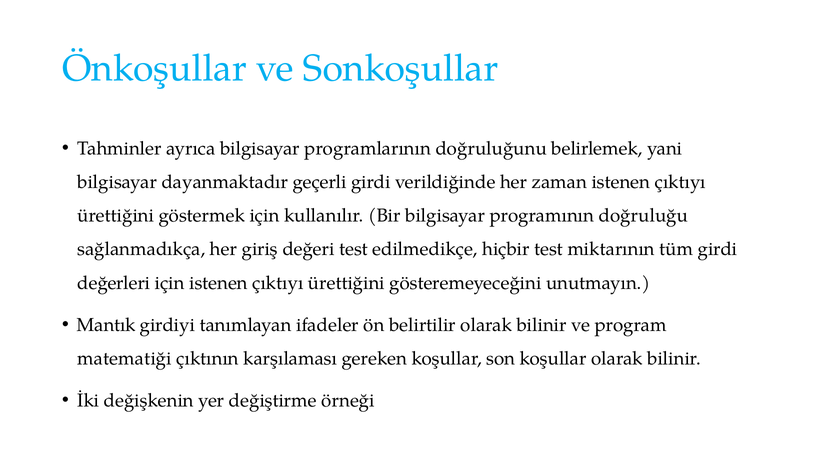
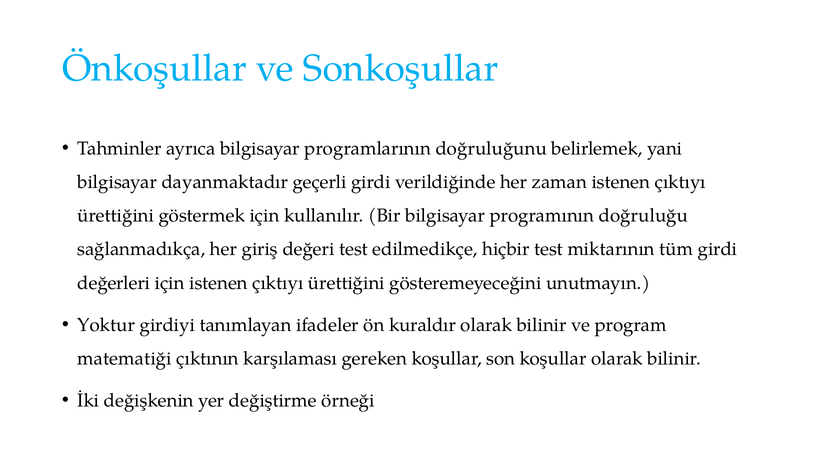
Mantık: Mantık -> Yoktur (106, 325)
belirtilir: belirtilir -> kuraldır (423, 325)
